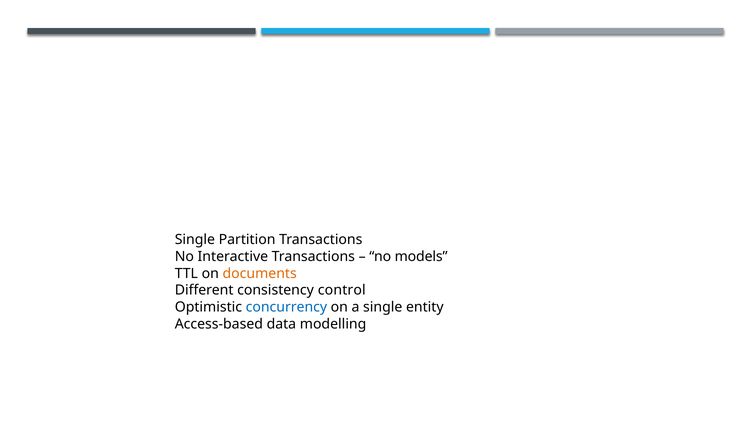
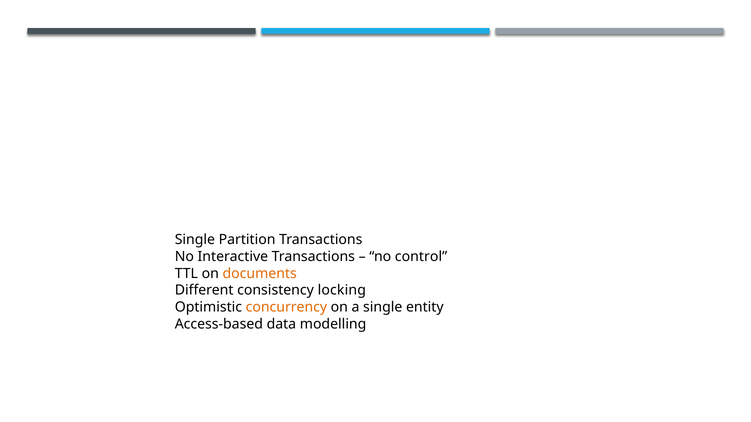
models: models -> control (421, 257)
control: control -> locking (342, 291)
concurrency colour: blue -> orange (286, 308)
